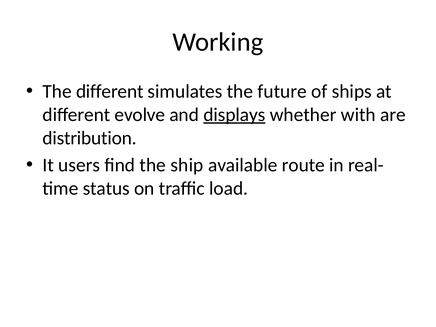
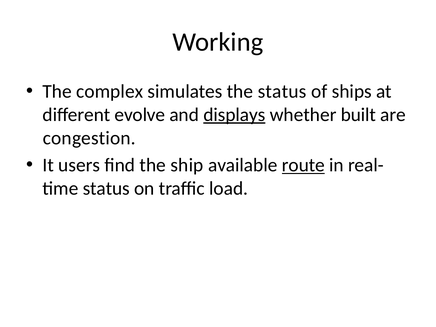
The different: different -> complex (110, 91)
the future: future -> status (282, 91)
with: with -> built (358, 115)
distribution: distribution -> congestion (89, 138)
route underline: none -> present (303, 165)
